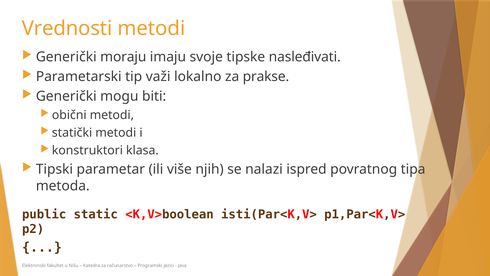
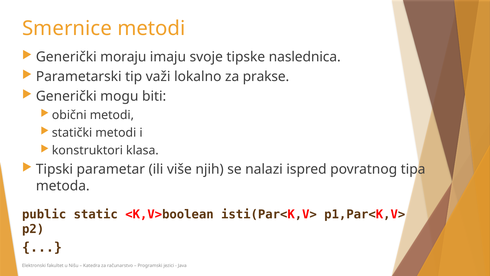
Vrednosti: Vrednosti -> Smernice (67, 28)
nasleđivati: nasleđivati -> naslednica (305, 57)
